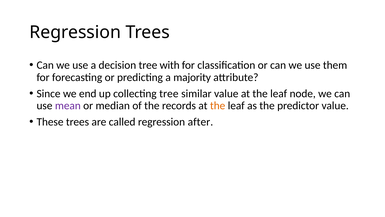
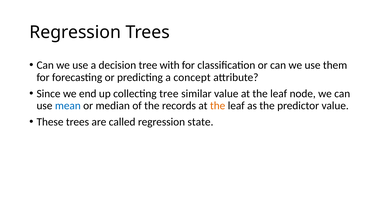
majority: majority -> concept (192, 77)
mean colour: purple -> blue (68, 105)
after: after -> state (200, 122)
